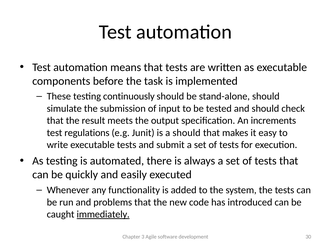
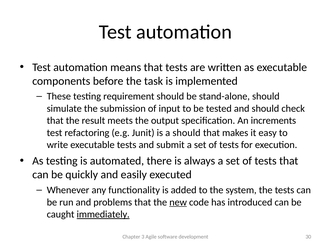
continuously: continuously -> requirement (129, 97)
regulations: regulations -> refactoring (87, 133)
new underline: none -> present (178, 202)
